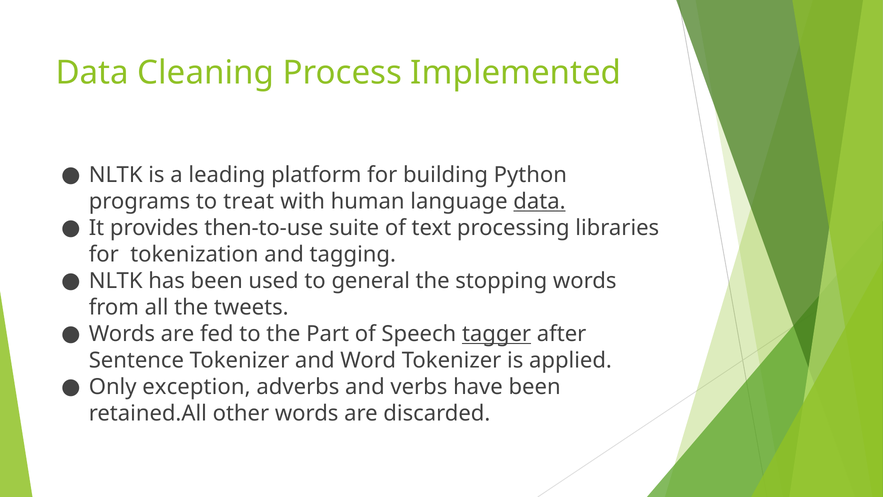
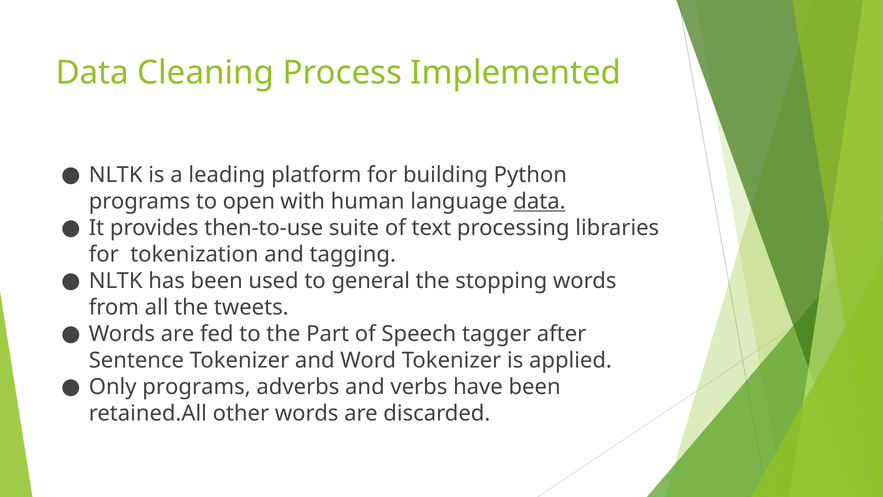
treat: treat -> open (249, 201)
tagger underline: present -> none (497, 334)
Only exception: exception -> programs (197, 387)
